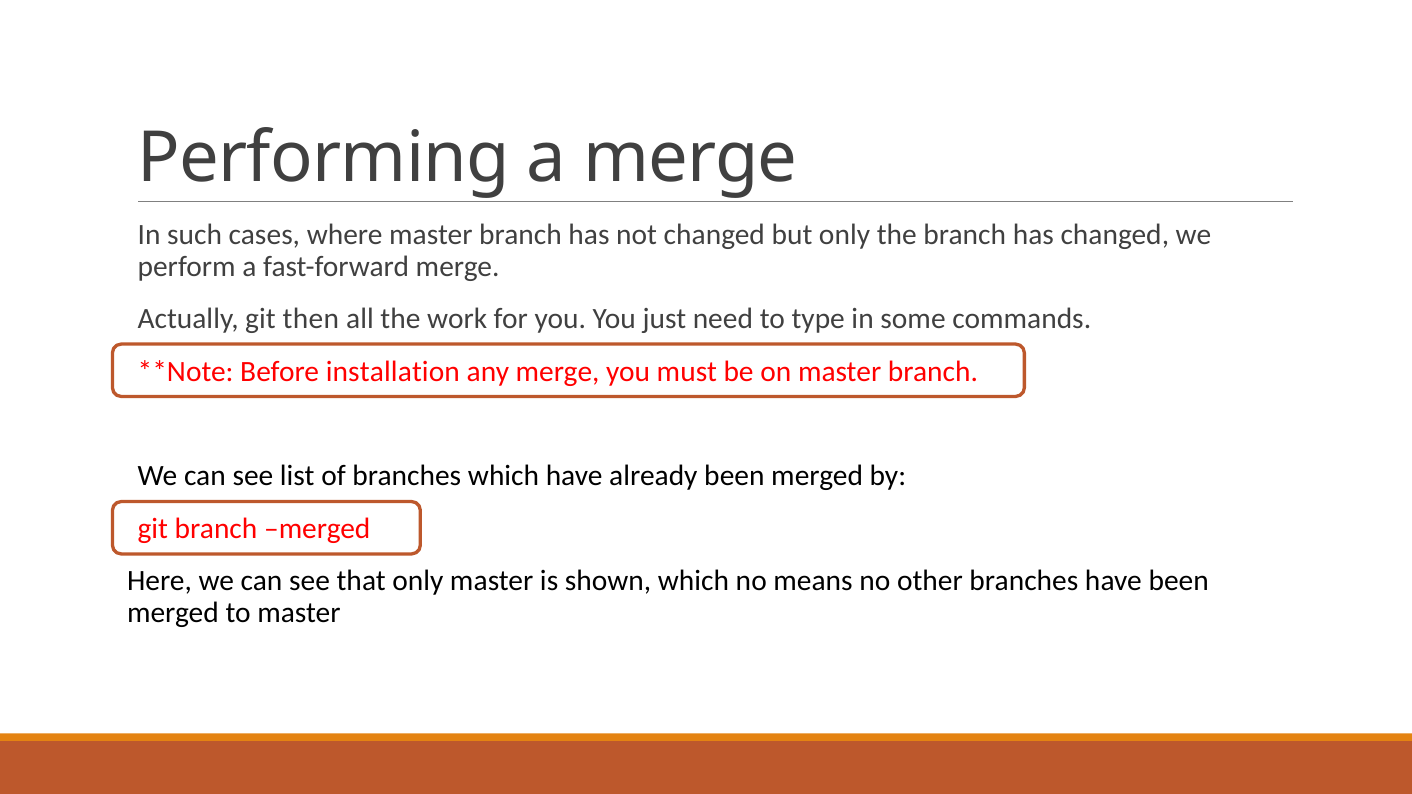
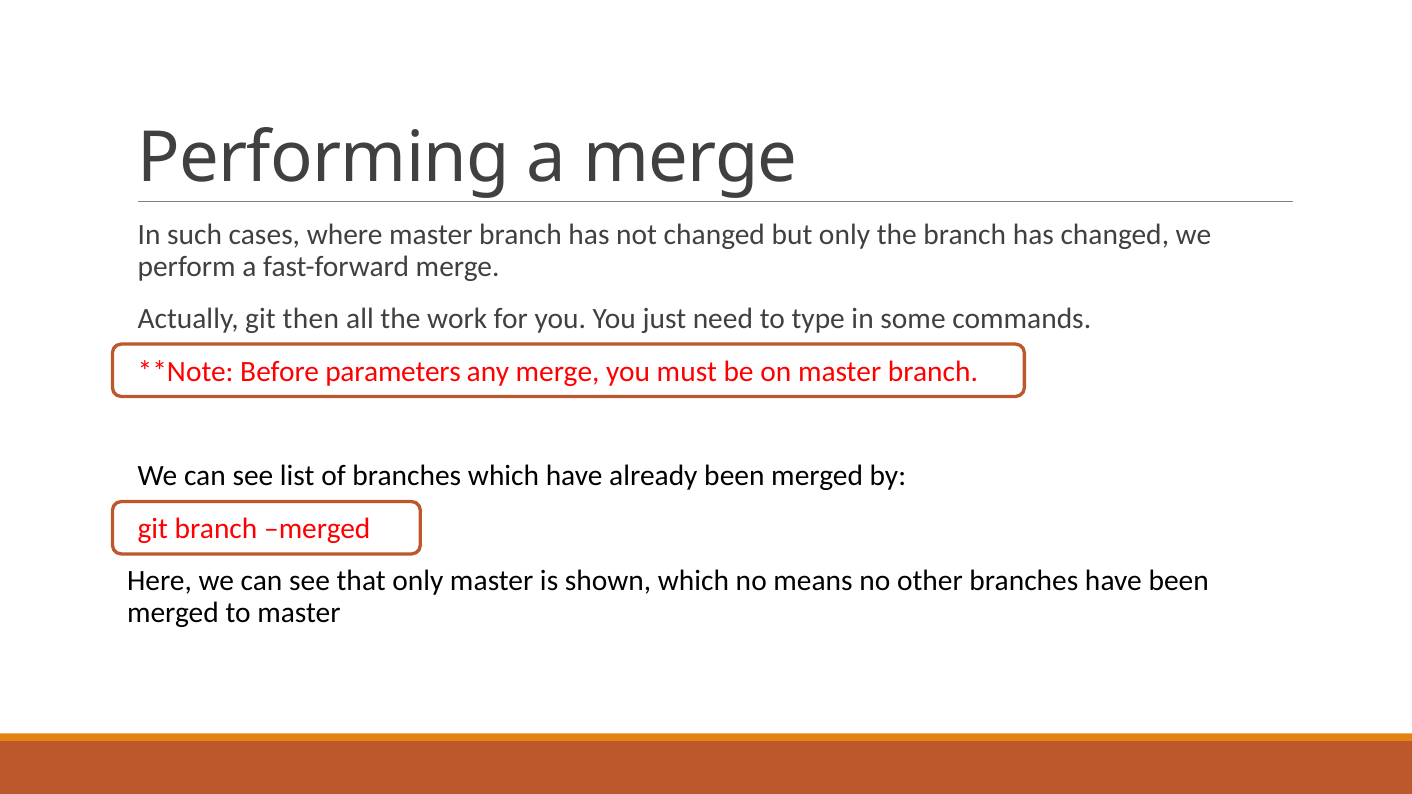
installation: installation -> parameters (393, 371)
